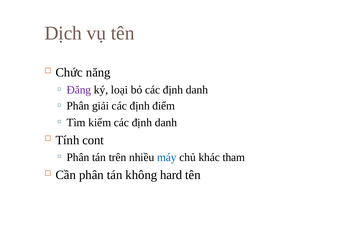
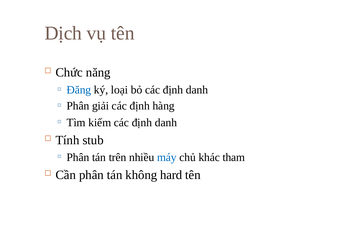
Đăng colour: purple -> blue (79, 90)
điểm: điểm -> hàng (164, 106)
cont: cont -> stub (93, 140)
